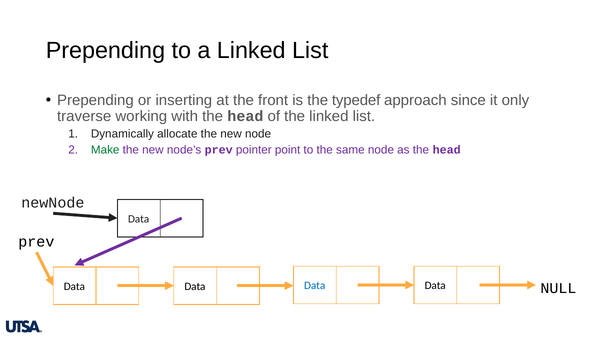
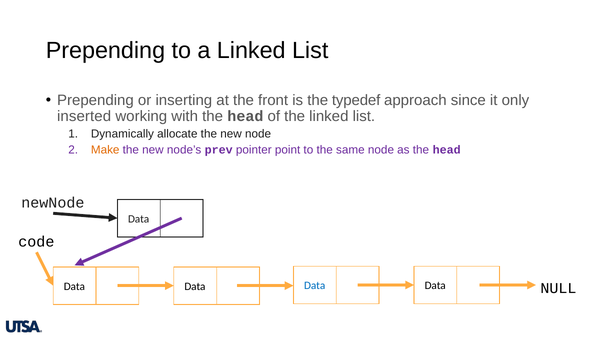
traverse: traverse -> inserted (84, 116)
Make colour: green -> orange (105, 150)
prev: prev -> code (36, 242)
